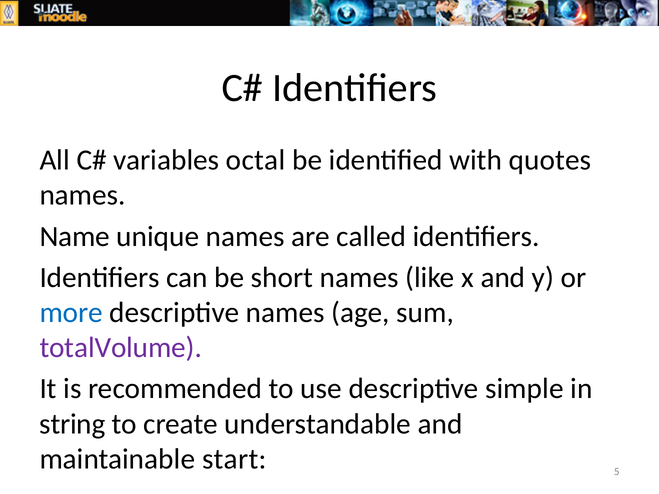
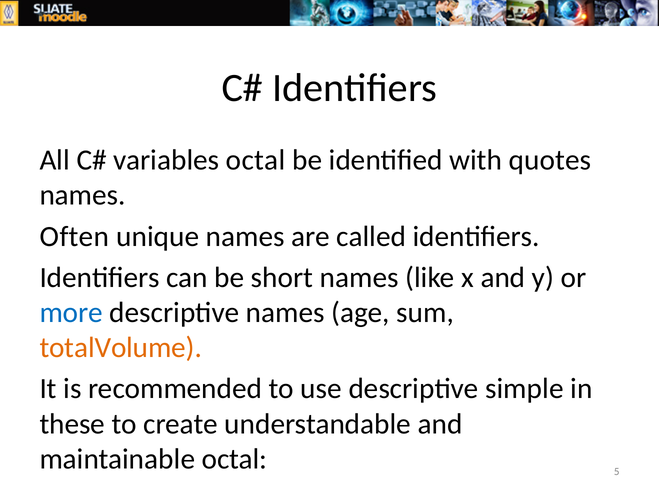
Name: Name -> Often (74, 236)
totalVolume colour: purple -> orange (121, 348)
string: string -> these (72, 424)
maintainable start: start -> octal (234, 459)
